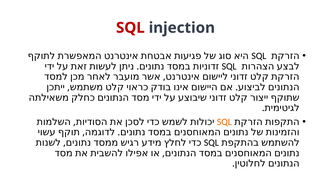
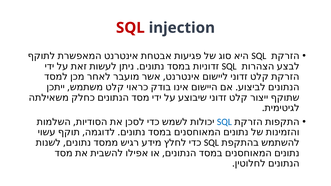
SQL colour: orange -> blue (224, 122)
